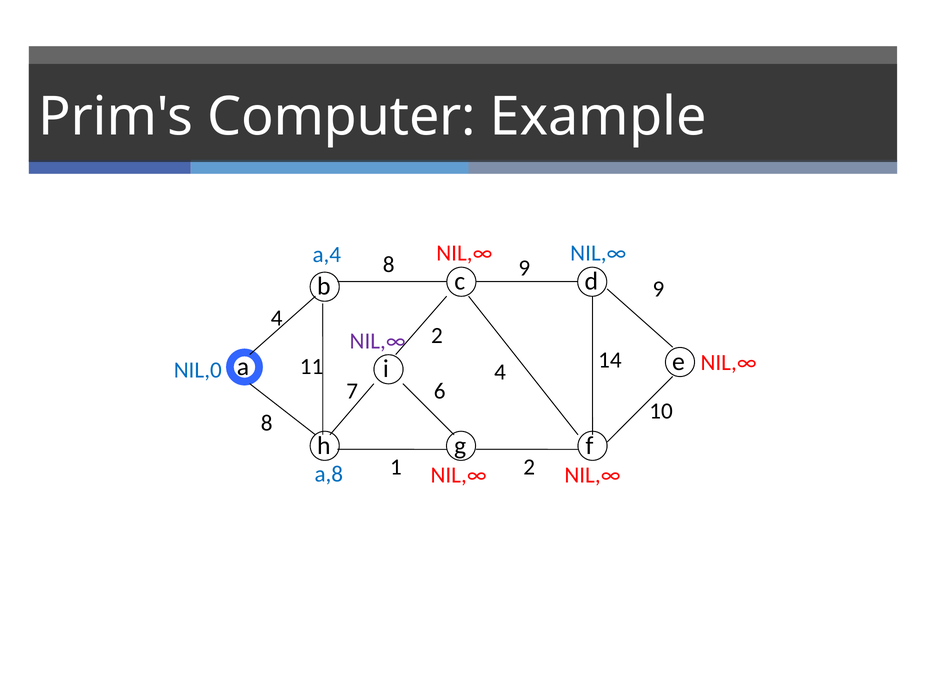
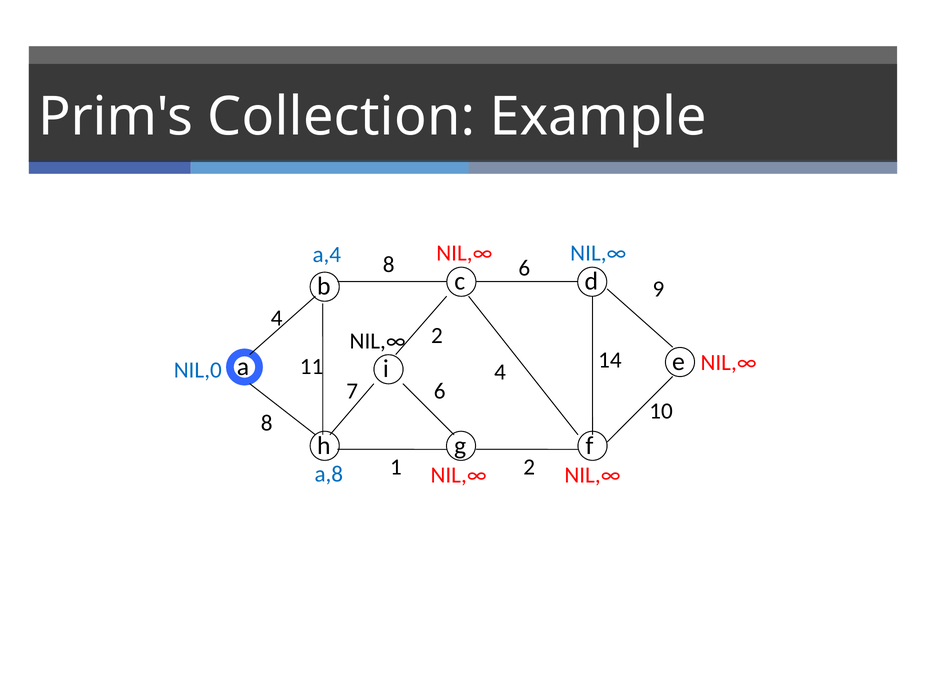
Computer: Computer -> Collection (341, 117)
8 9: 9 -> 6 (524, 268)
NIL,∞ colour: purple -> black (378, 341)
